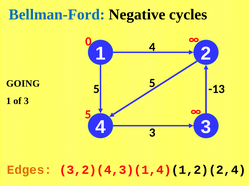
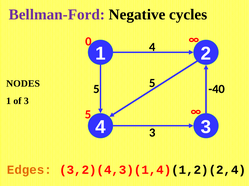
Bellman-Ford colour: blue -> purple (57, 15)
GOING: GOING -> NODES (23, 84)
-13: -13 -> -40 (217, 89)
